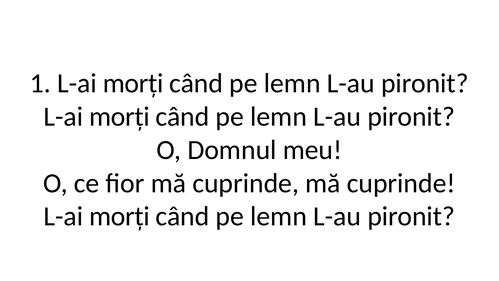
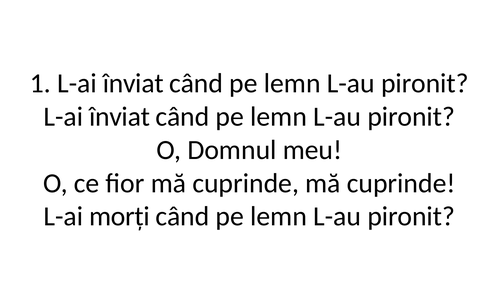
1 L-ai morți: morți -> înviat (133, 83)
morți: morți -> înviat (120, 116)
